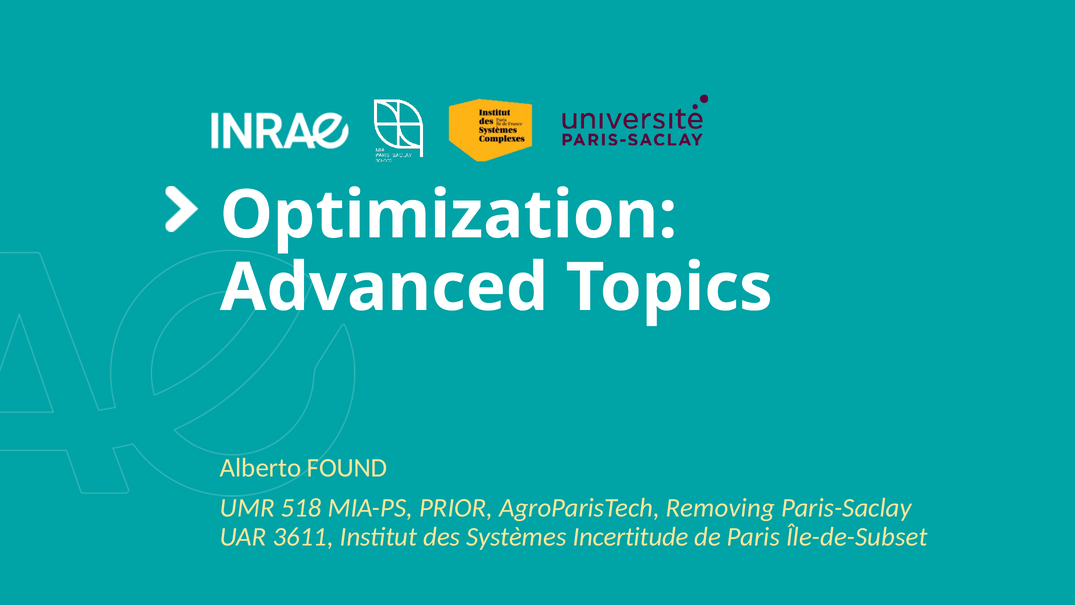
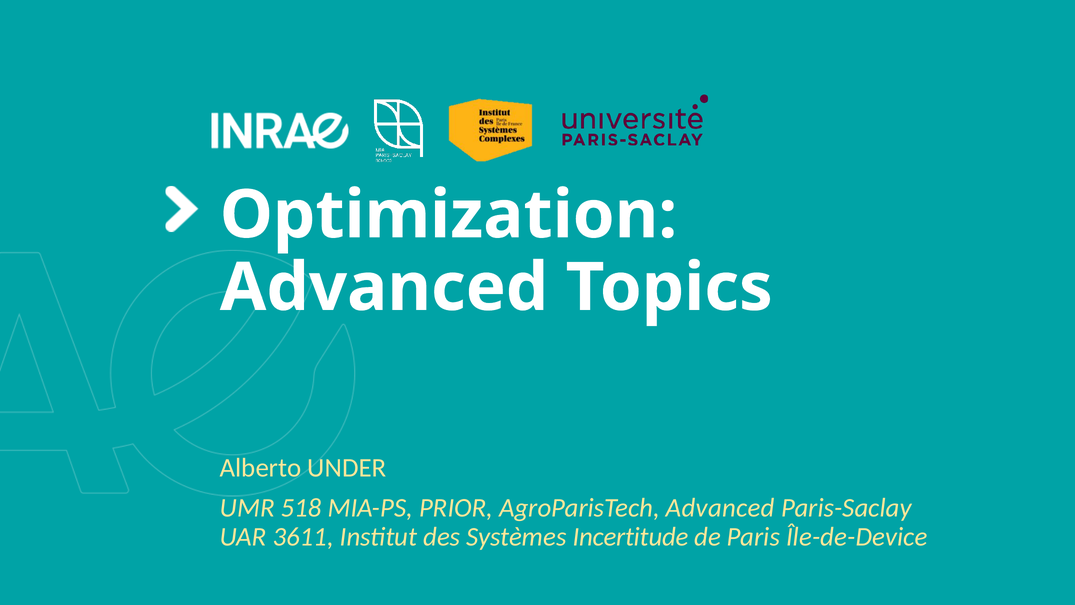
FOUND: FOUND -> UNDER (347, 467)
AgroParisTech Removing: Removing -> Advanced (720, 508)
Île-de-Subset: Île-de-Subset -> Île-de-Device (857, 537)
